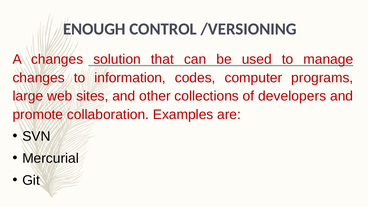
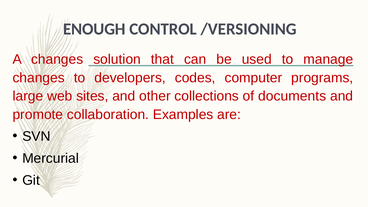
information: information -> developers (130, 78)
developers: developers -> documents (292, 96)
